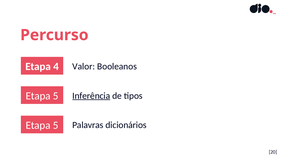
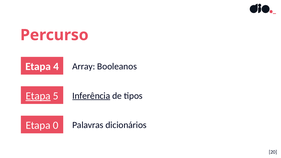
Valor: Valor -> Array (84, 66)
Etapa underline: none -> present (38, 96)
5: 5 -> 0 (56, 125)
